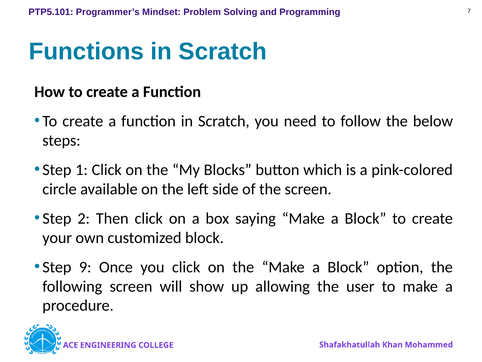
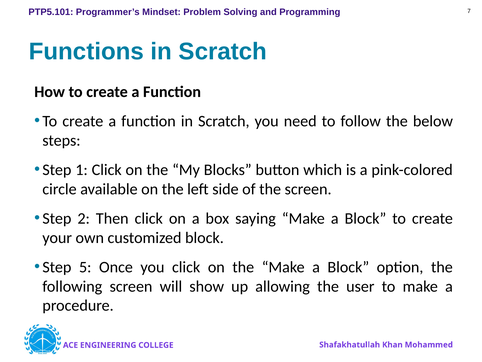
9: 9 -> 5 (85, 267)
